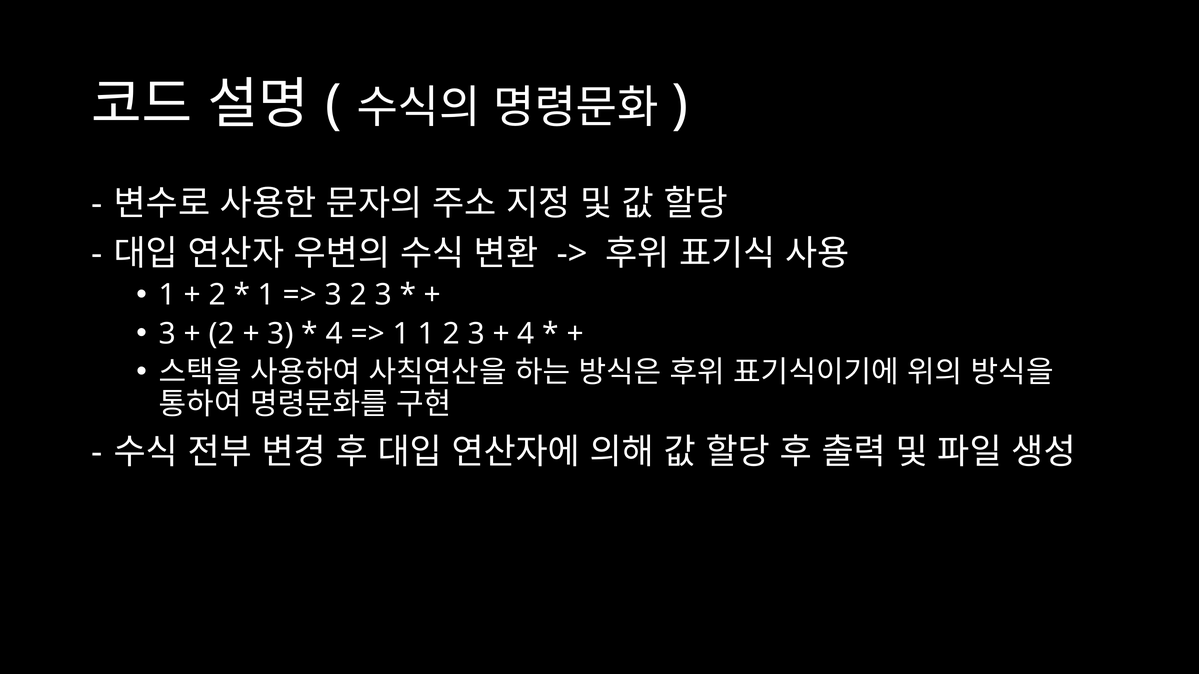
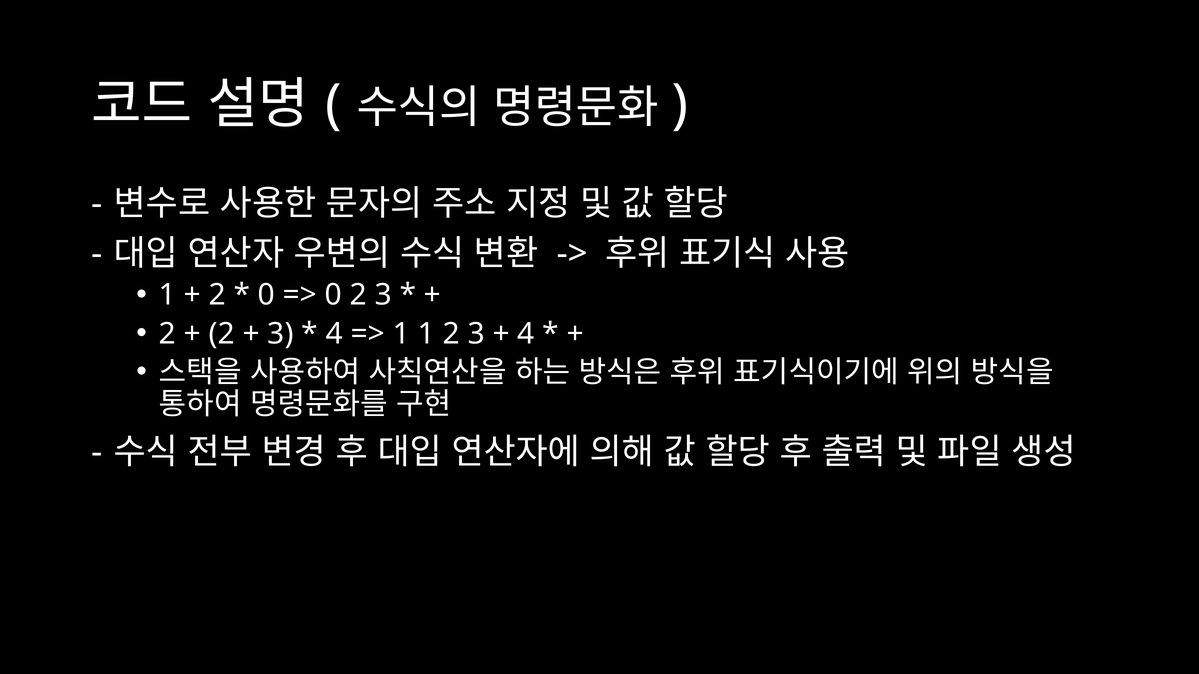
1: 1 -> 0 (266, 295)
3: 3 -> 0 (333, 295)
3: 3 -> 2 (167, 334)
